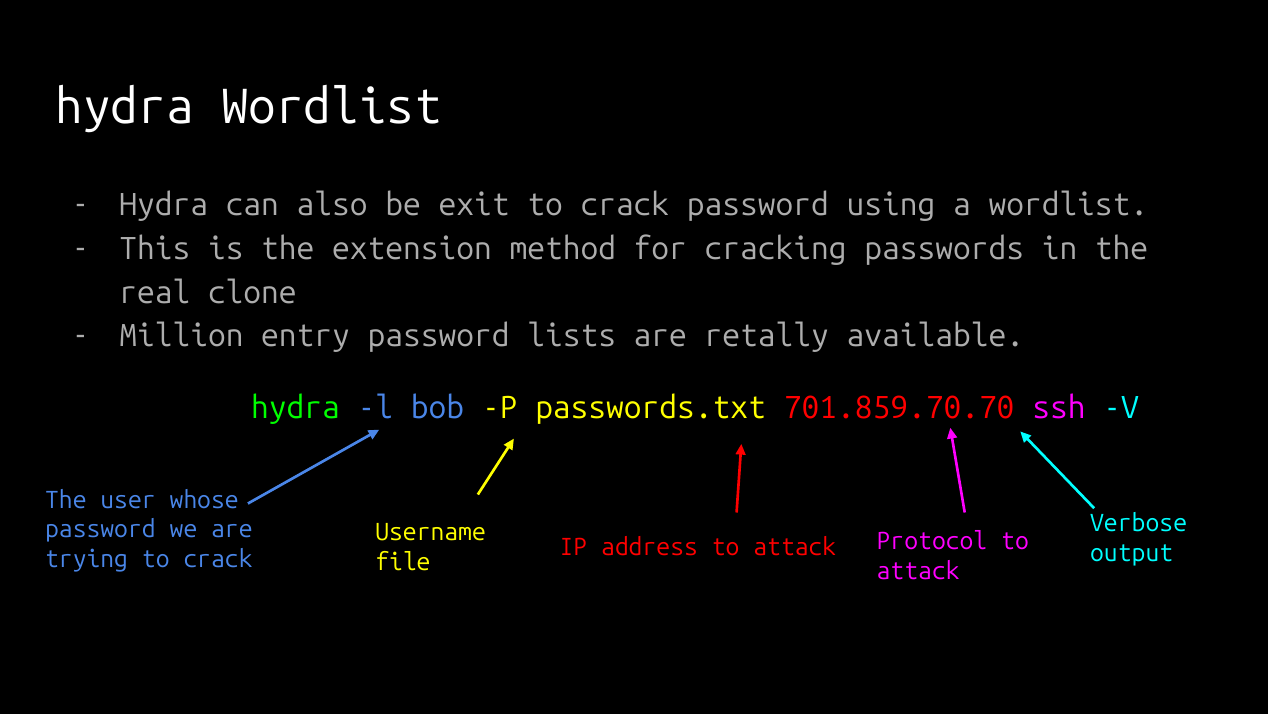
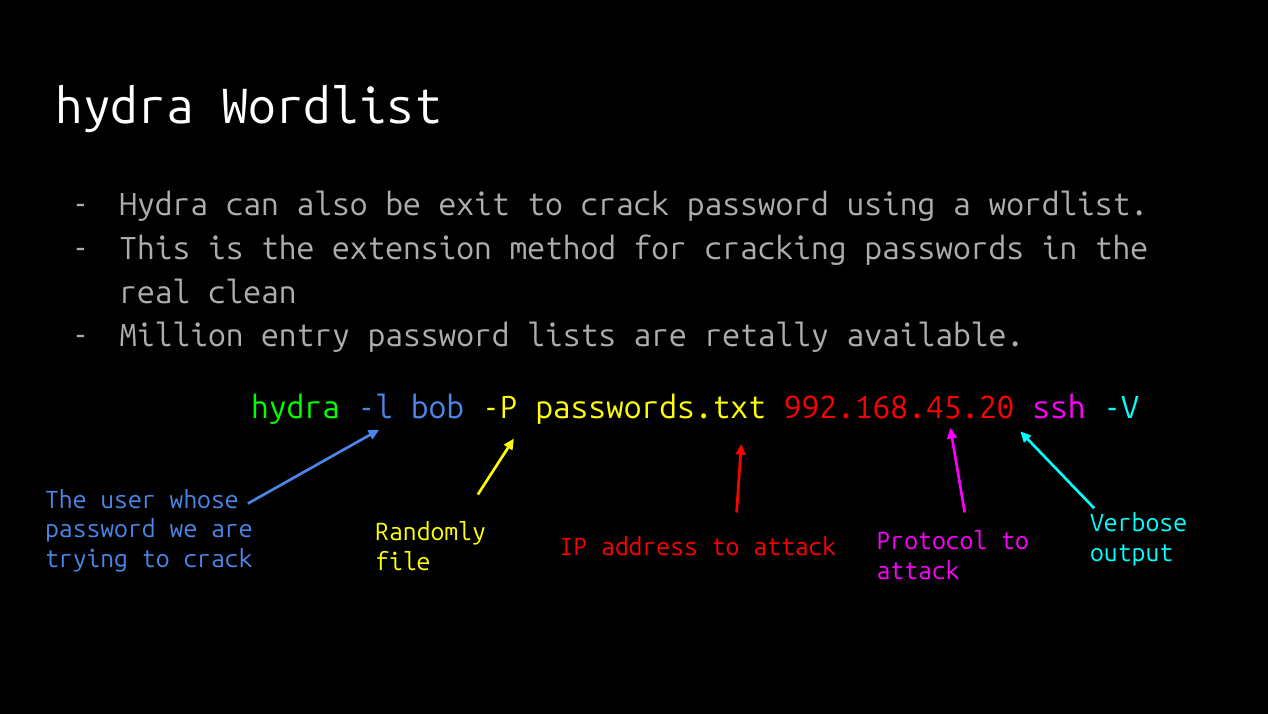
clone: clone -> clean (252, 292)
701.859.70.70: 701.859.70.70 -> 992.168.45.20 (899, 408)
Username: Username -> Randomly (431, 532)
